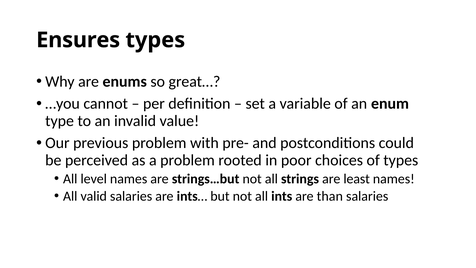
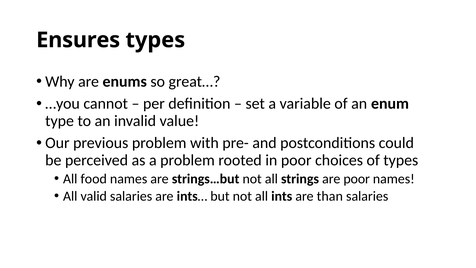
level: level -> food (94, 179)
are least: least -> poor (357, 179)
